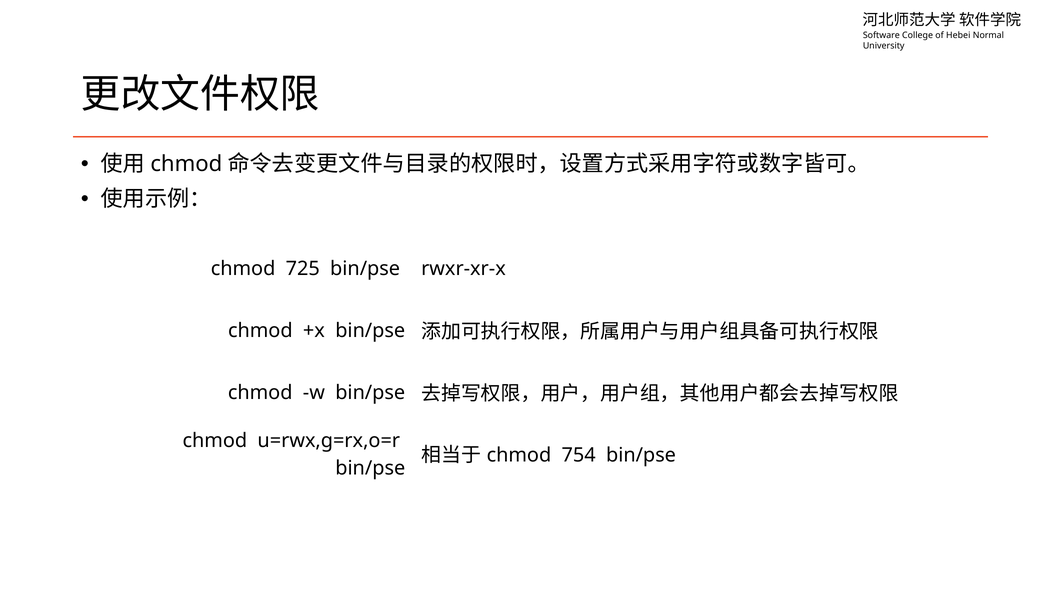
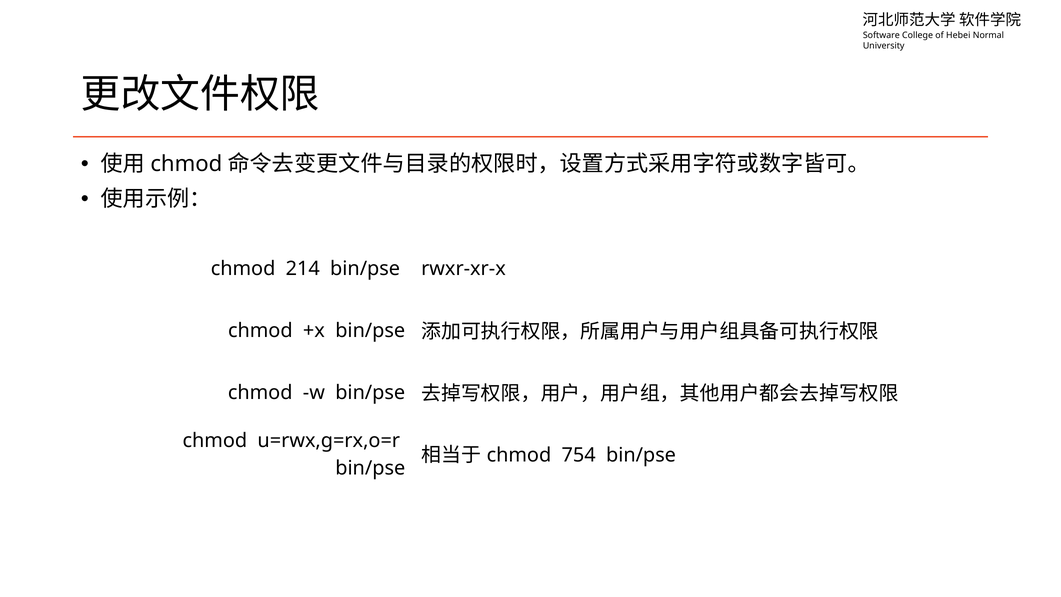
725: 725 -> 214 (303, 268)
